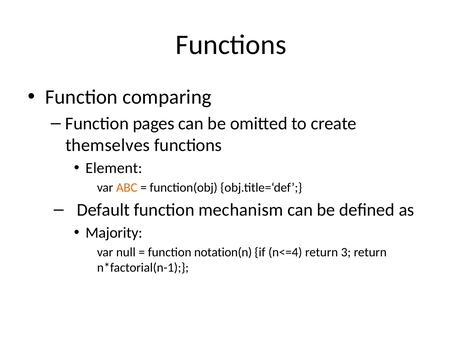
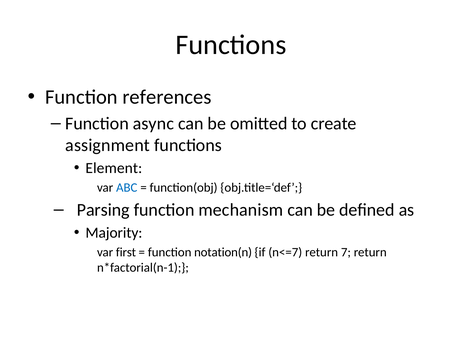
comparing: comparing -> references (167, 97)
pages: pages -> async (153, 123)
themselves: themselves -> assignment (108, 145)
ABC colour: orange -> blue (127, 187)
Default: Default -> Parsing (103, 210)
null: null -> first (126, 252)
n<=4: n<=4 -> n<=7 (285, 252)
3: 3 -> 7 (346, 252)
